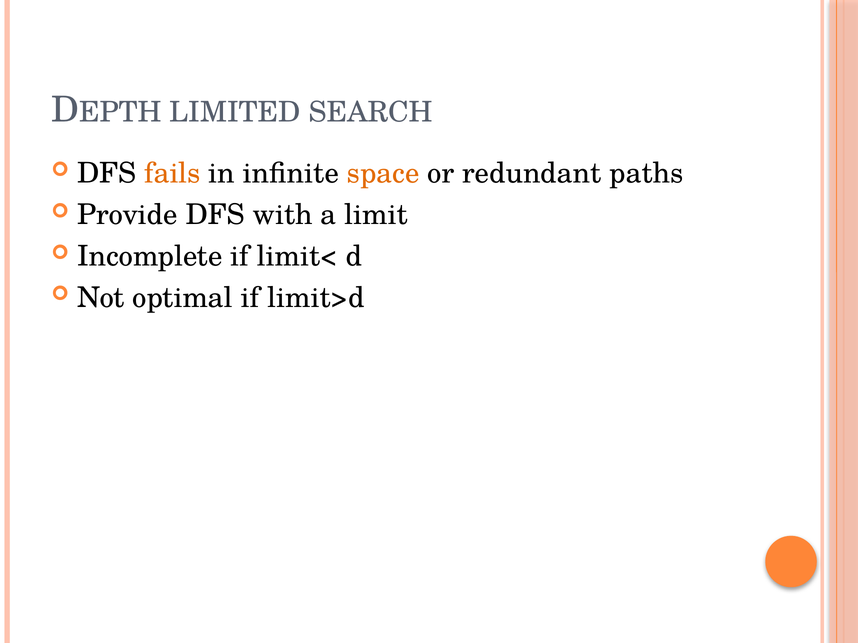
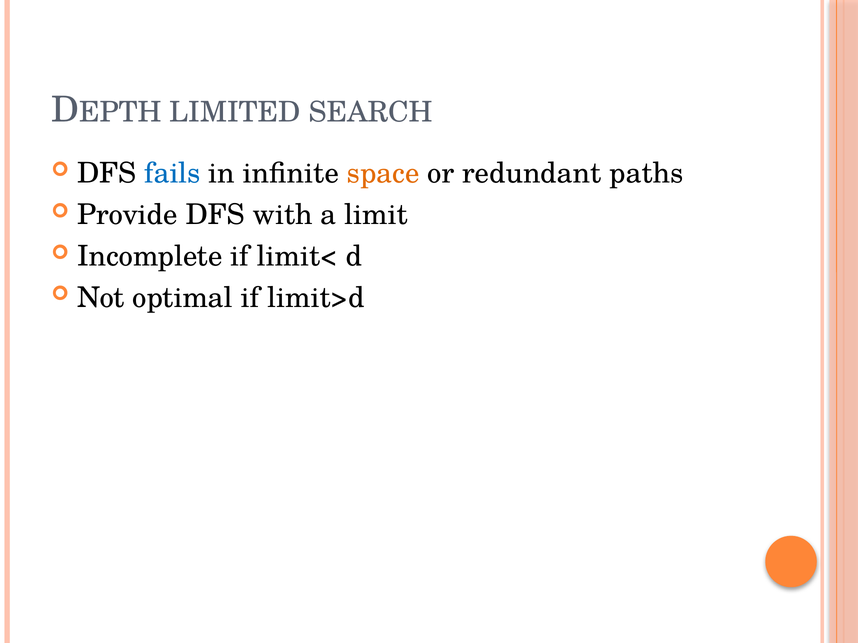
fails colour: orange -> blue (172, 174)
